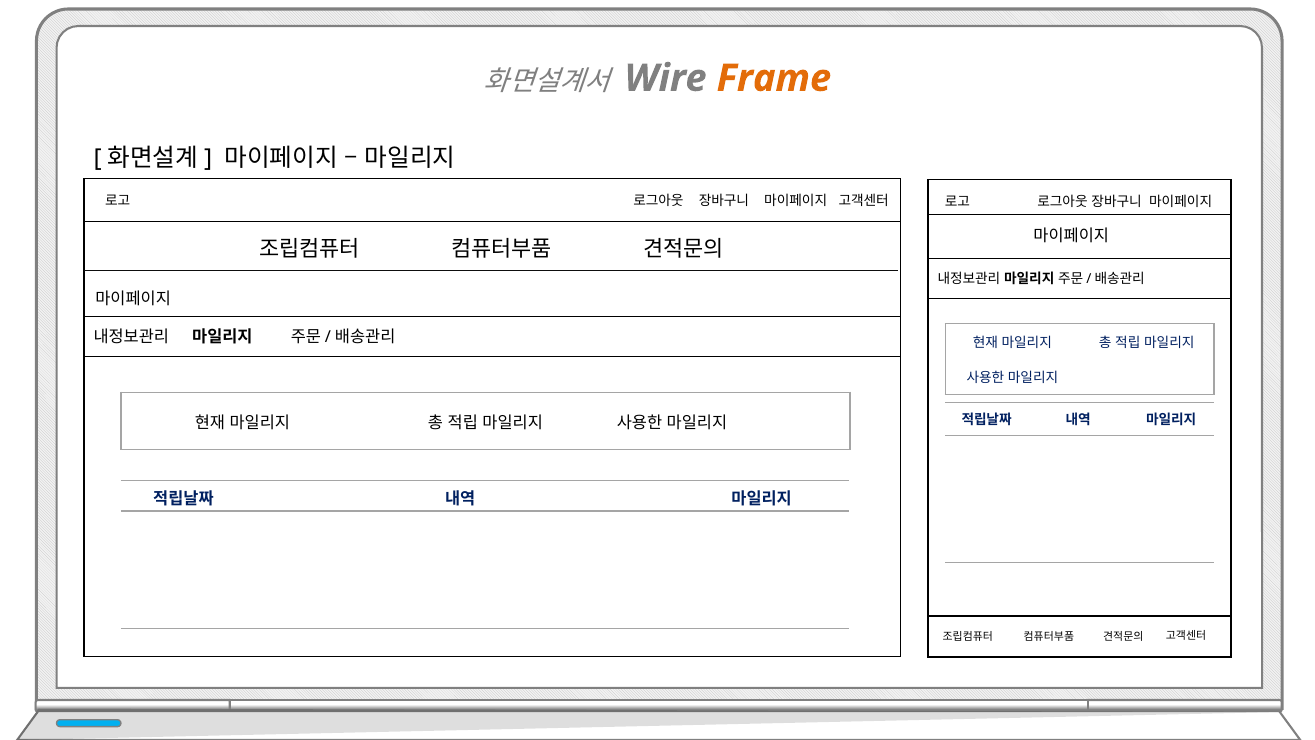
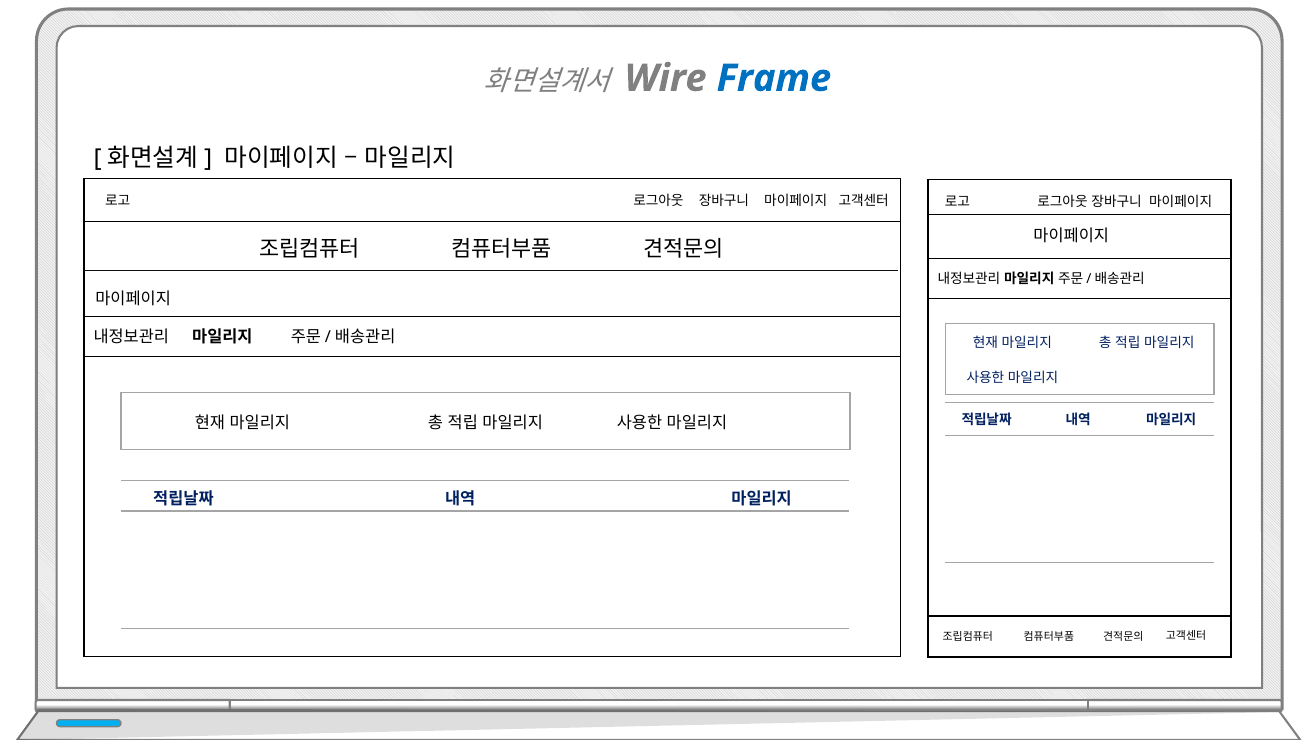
Frame colour: orange -> blue (774, 78)
